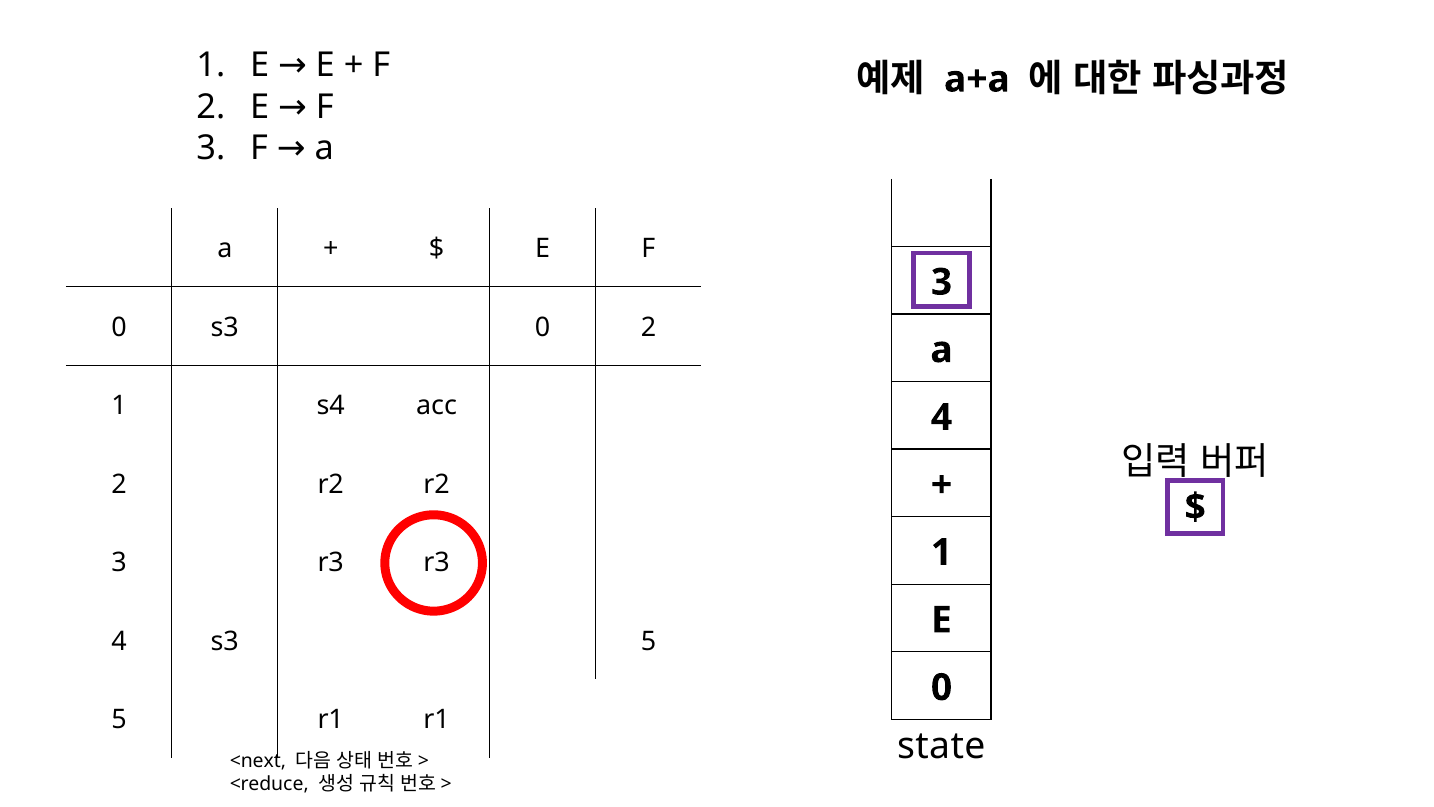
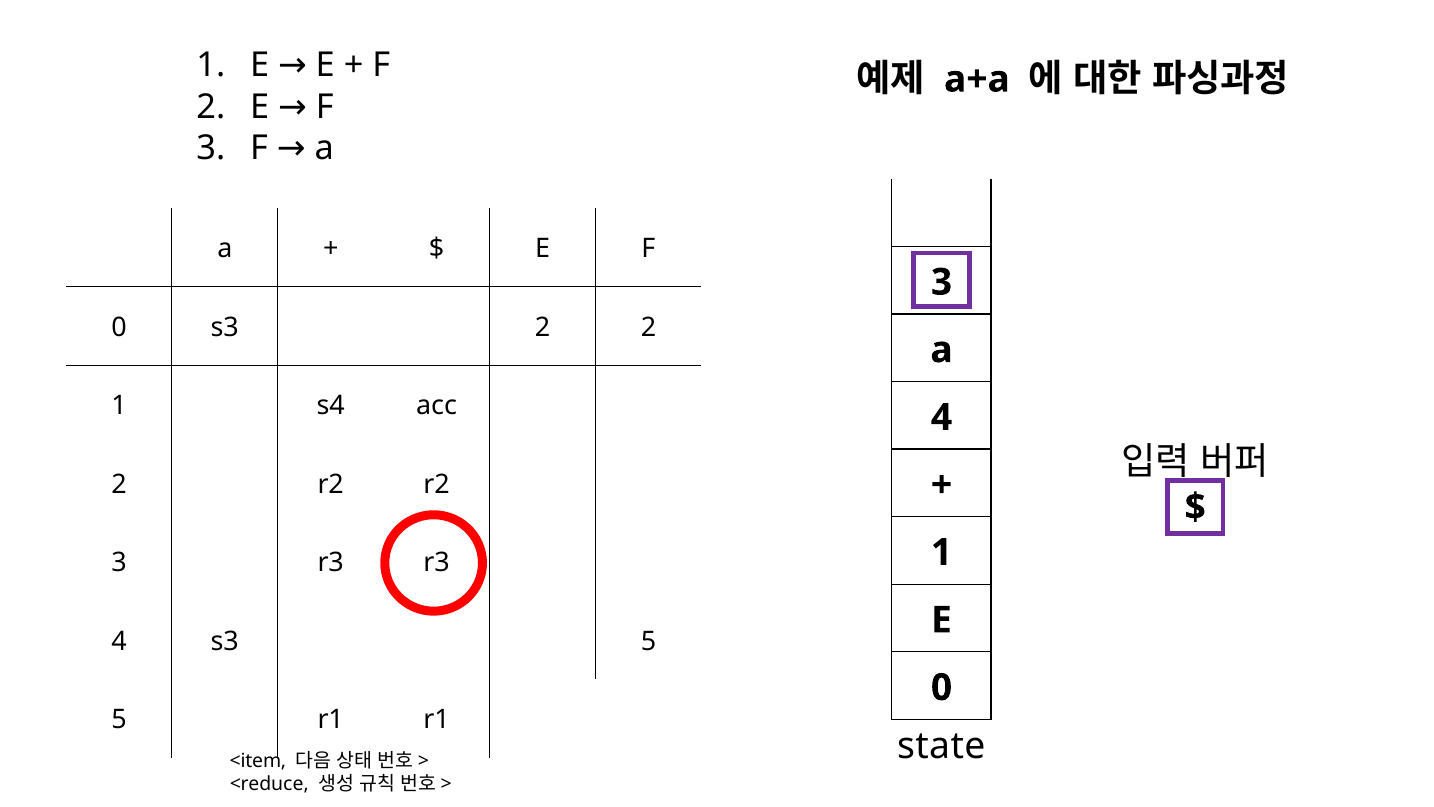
s3 0: 0 -> 2 (543, 327)
<next: <next -> <item (258, 761)
